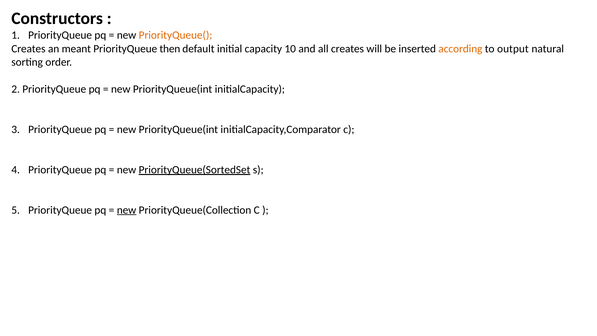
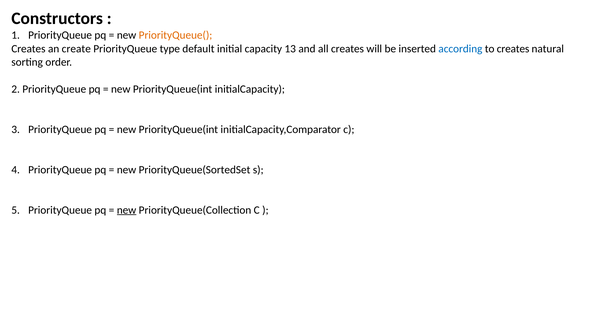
meant: meant -> create (76, 49)
then: then -> type (170, 49)
10: 10 -> 13 (290, 49)
according colour: orange -> blue (460, 49)
to output: output -> creates (513, 49)
PriorityQueue(SortedSet underline: present -> none (195, 170)
